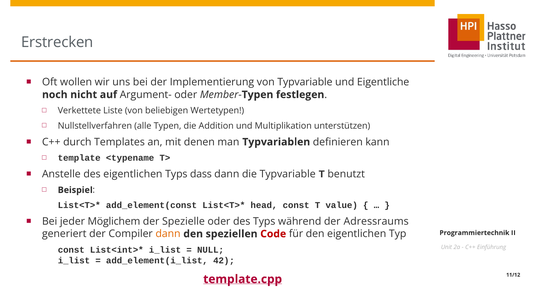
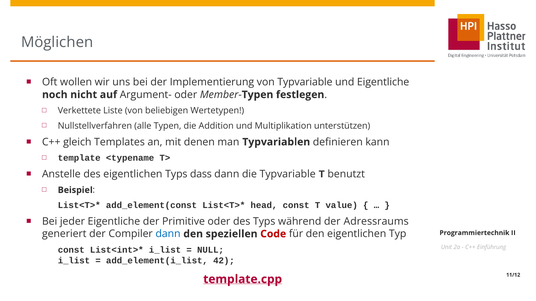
Erstrecken: Erstrecken -> Möglichen (57, 42)
durch: durch -> gleich (77, 142)
jeder Möglichem: Möglichem -> Eigentliche (114, 222)
Spezielle: Spezielle -> Primitive (184, 222)
dann colour: orange -> blue (168, 234)
